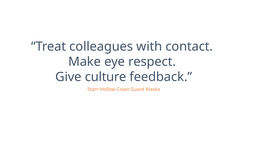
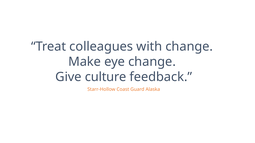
with contact: contact -> change (189, 47)
eye respect: respect -> change (152, 62)
